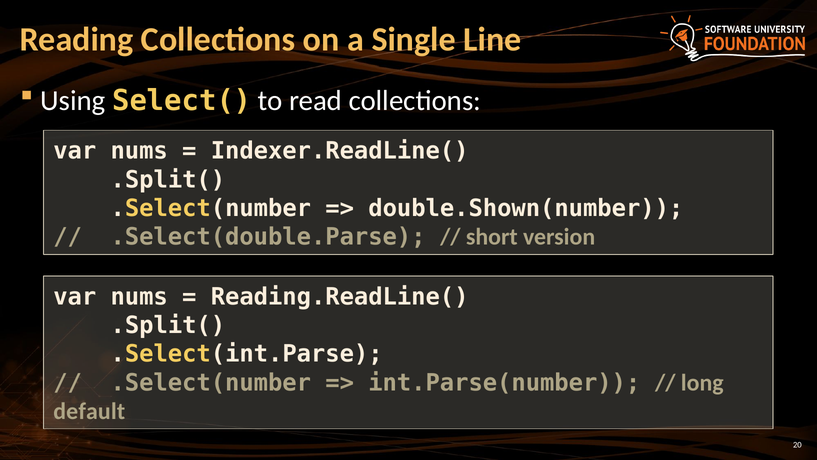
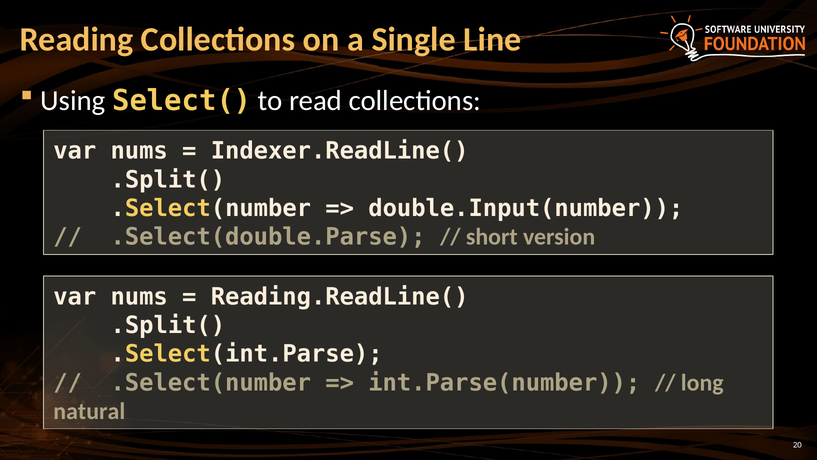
double.Shown(number: double.Shown(number -> double.Input(number (526, 208)
default: default -> natural (89, 411)
